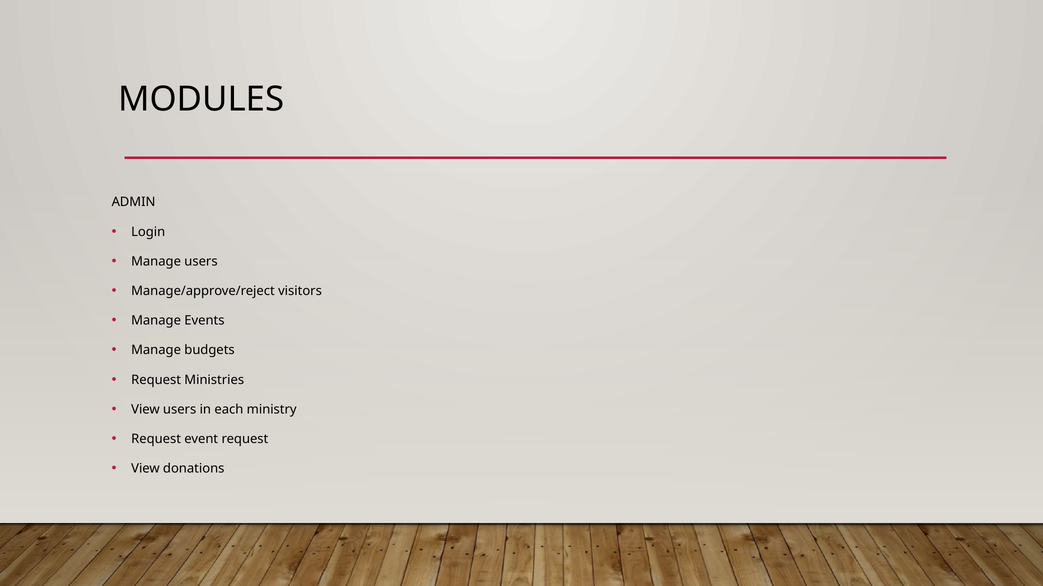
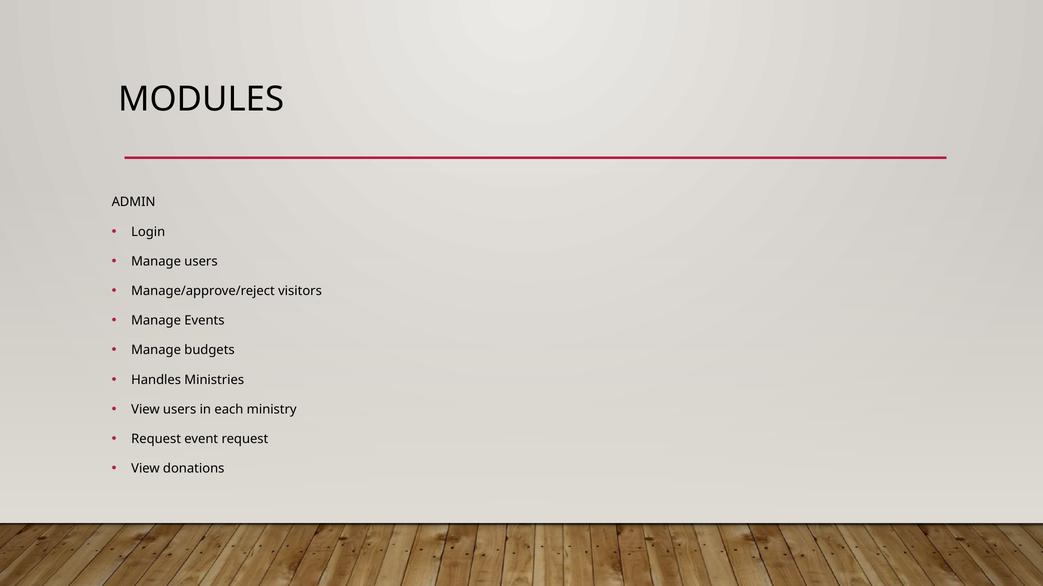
Request: Request -> Handles (156, 380)
